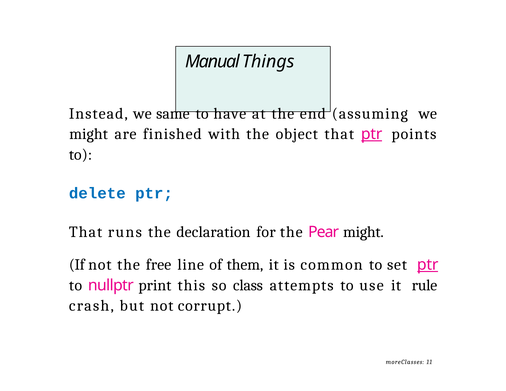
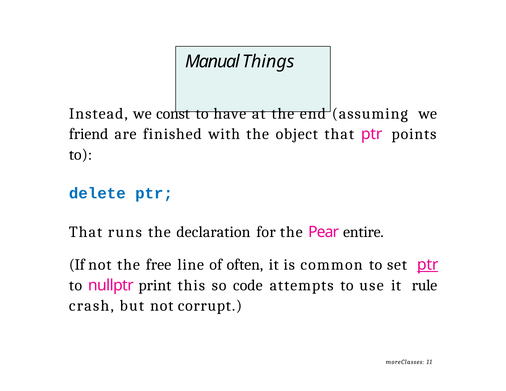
same: same -> const (173, 114)
might: might -> friend (89, 134)
ptr underline: present -> none (372, 134)
Pear might: might -> entire (363, 232)
them: them -> often (245, 265)
class: class -> code (248, 285)
